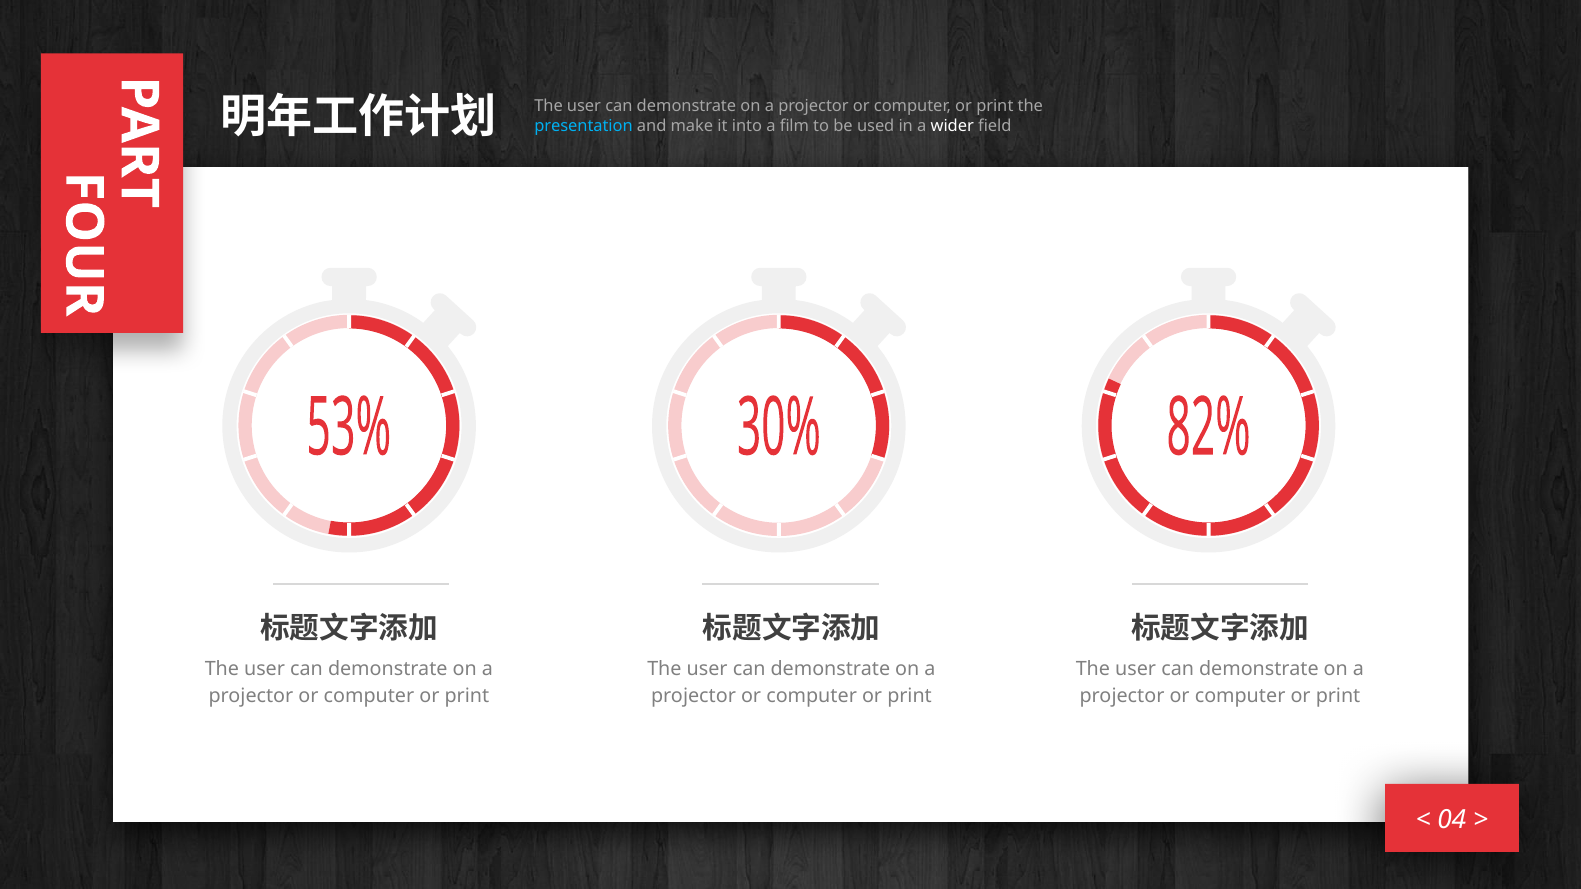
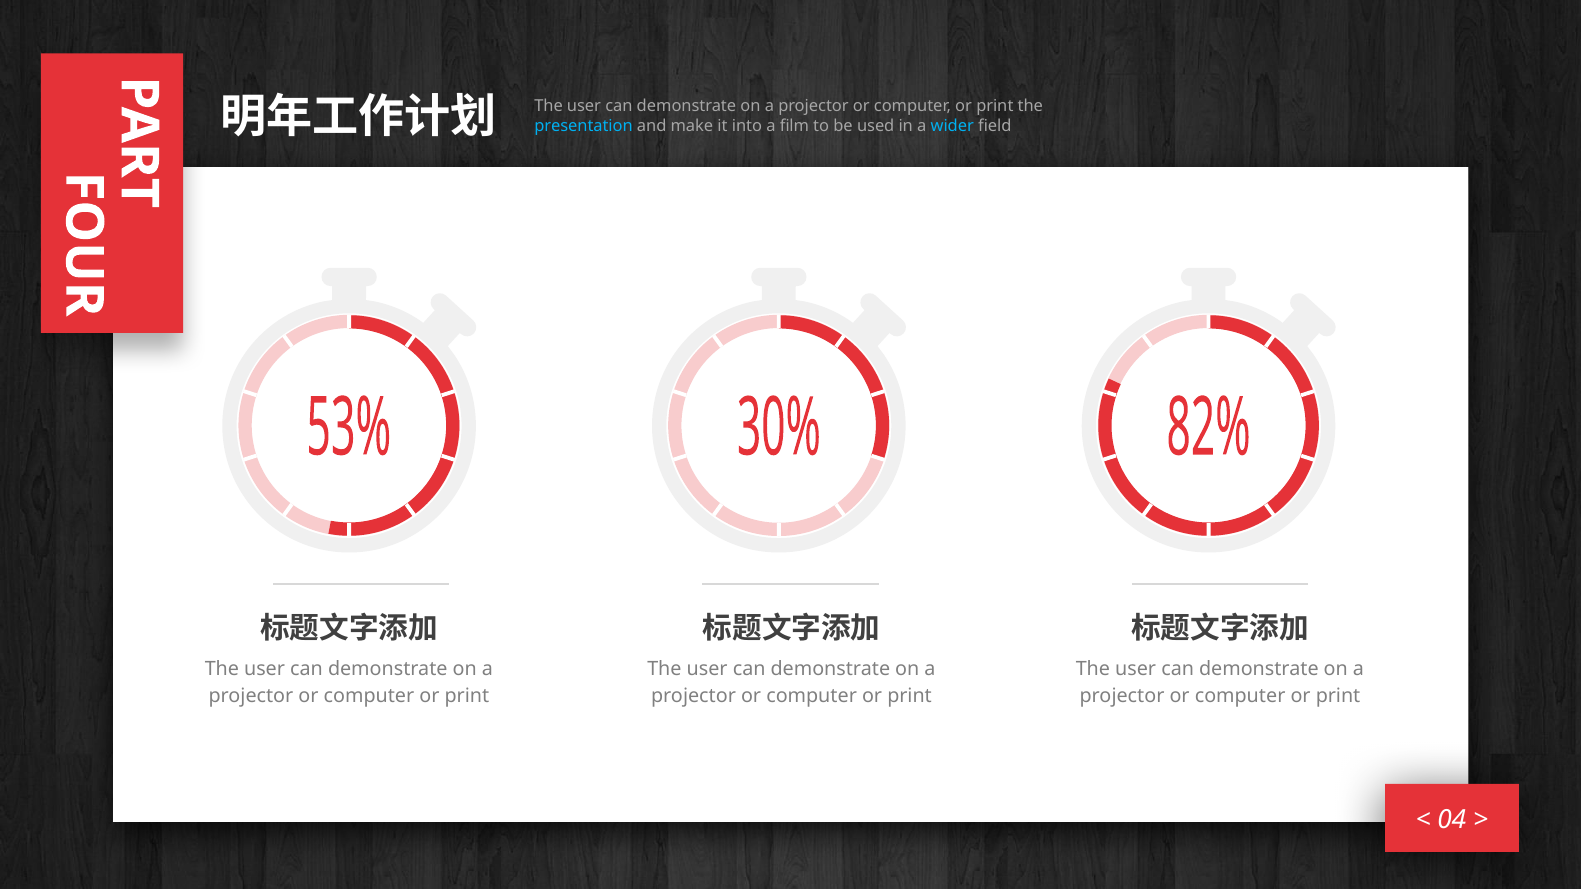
wider colour: white -> light blue (952, 126)
